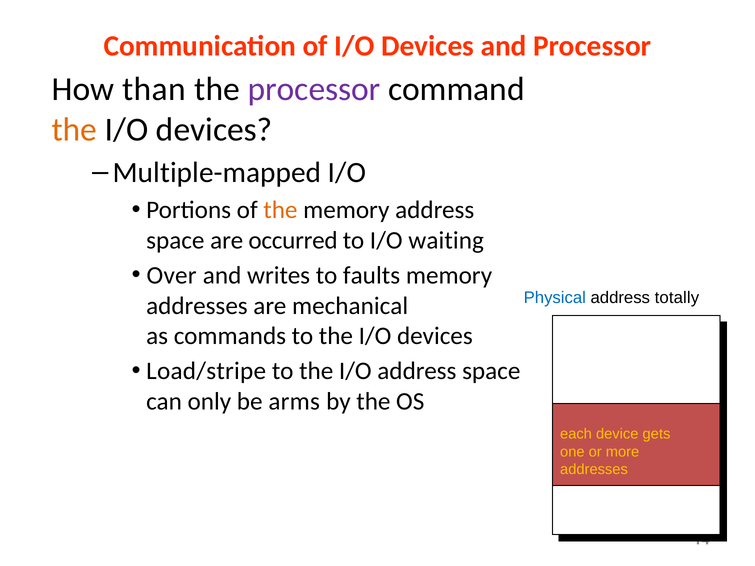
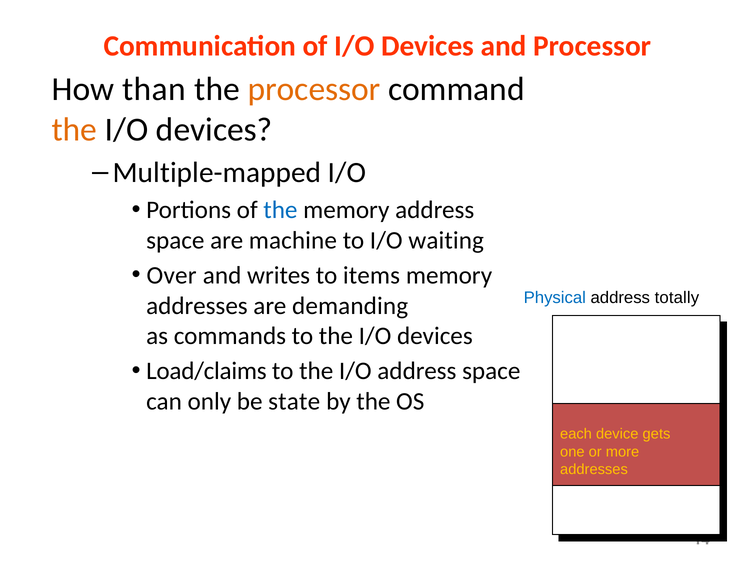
processor colour: purple -> orange (314, 89)
the colour: orange -> blue (280, 210)
occurred: occurred -> machine (293, 240)
faults: faults -> items (371, 276)
mechanical: mechanical -> demanding (350, 306)
Load/stripe: Load/stripe -> Load/claims (206, 371)
arms: arms -> state (294, 402)
